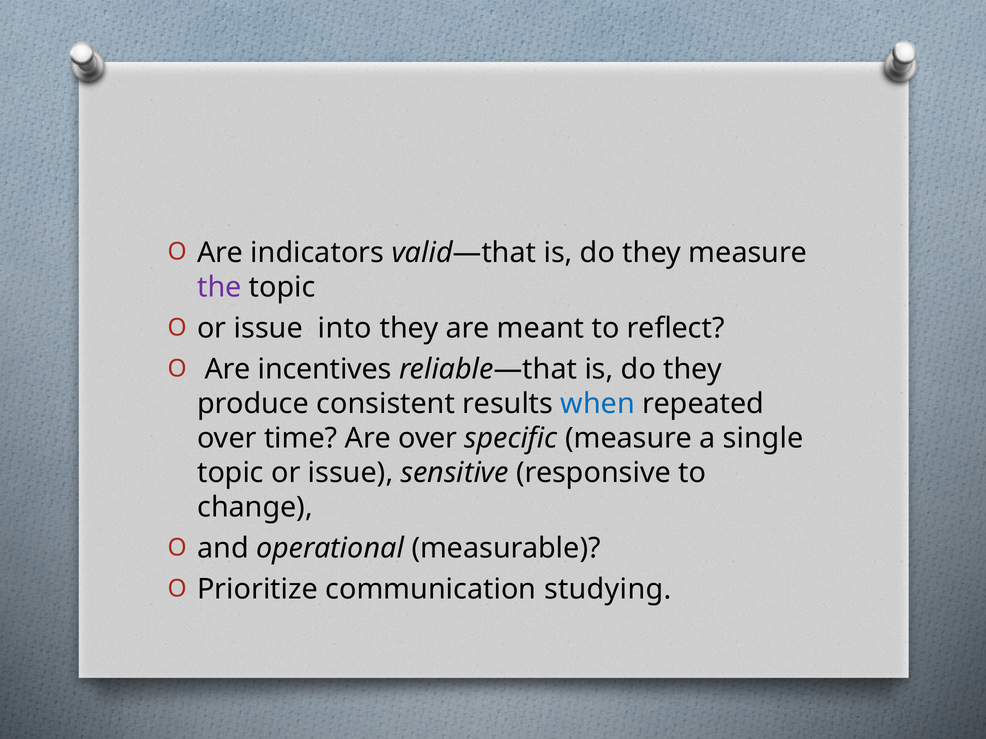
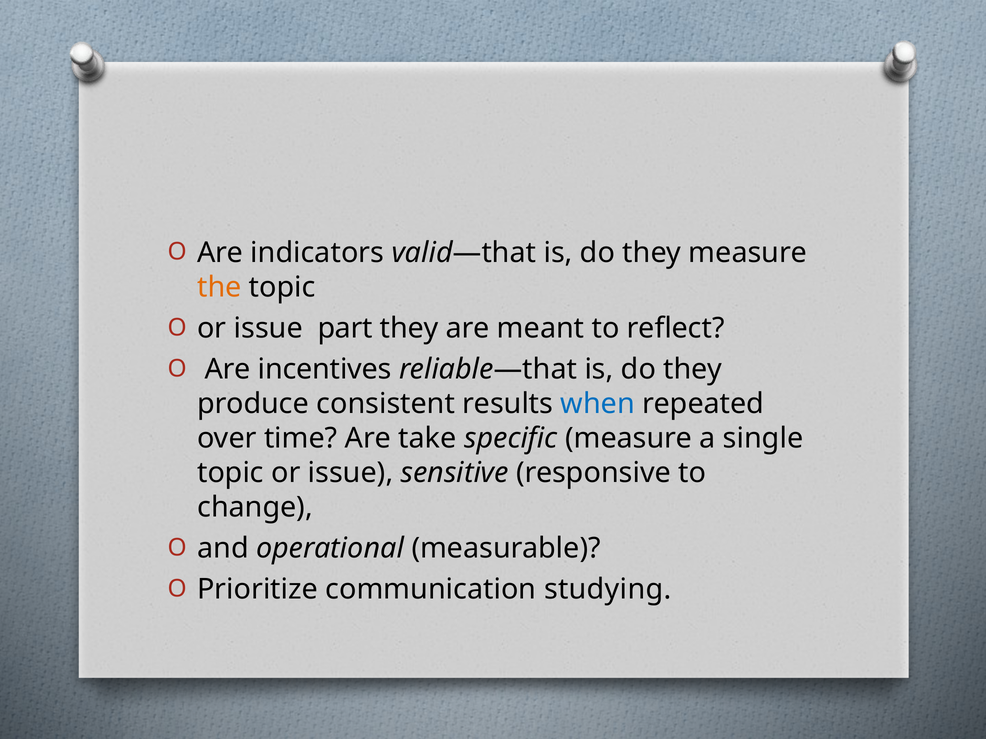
the colour: purple -> orange (219, 287)
into: into -> part (345, 328)
Are over: over -> take (427, 438)
